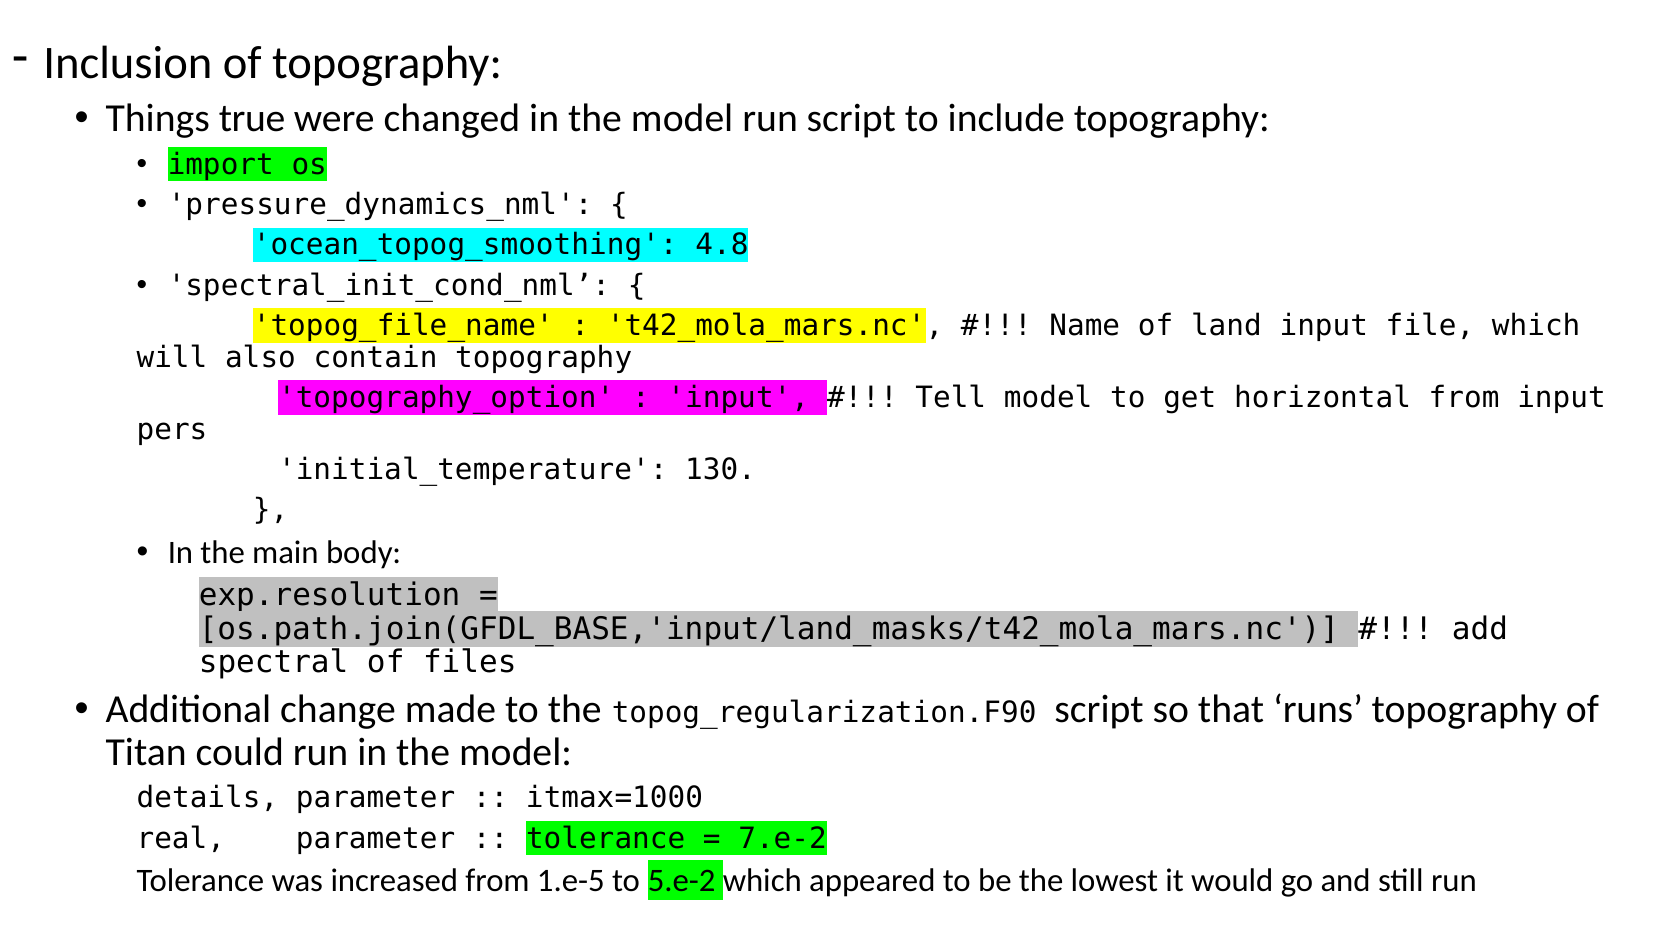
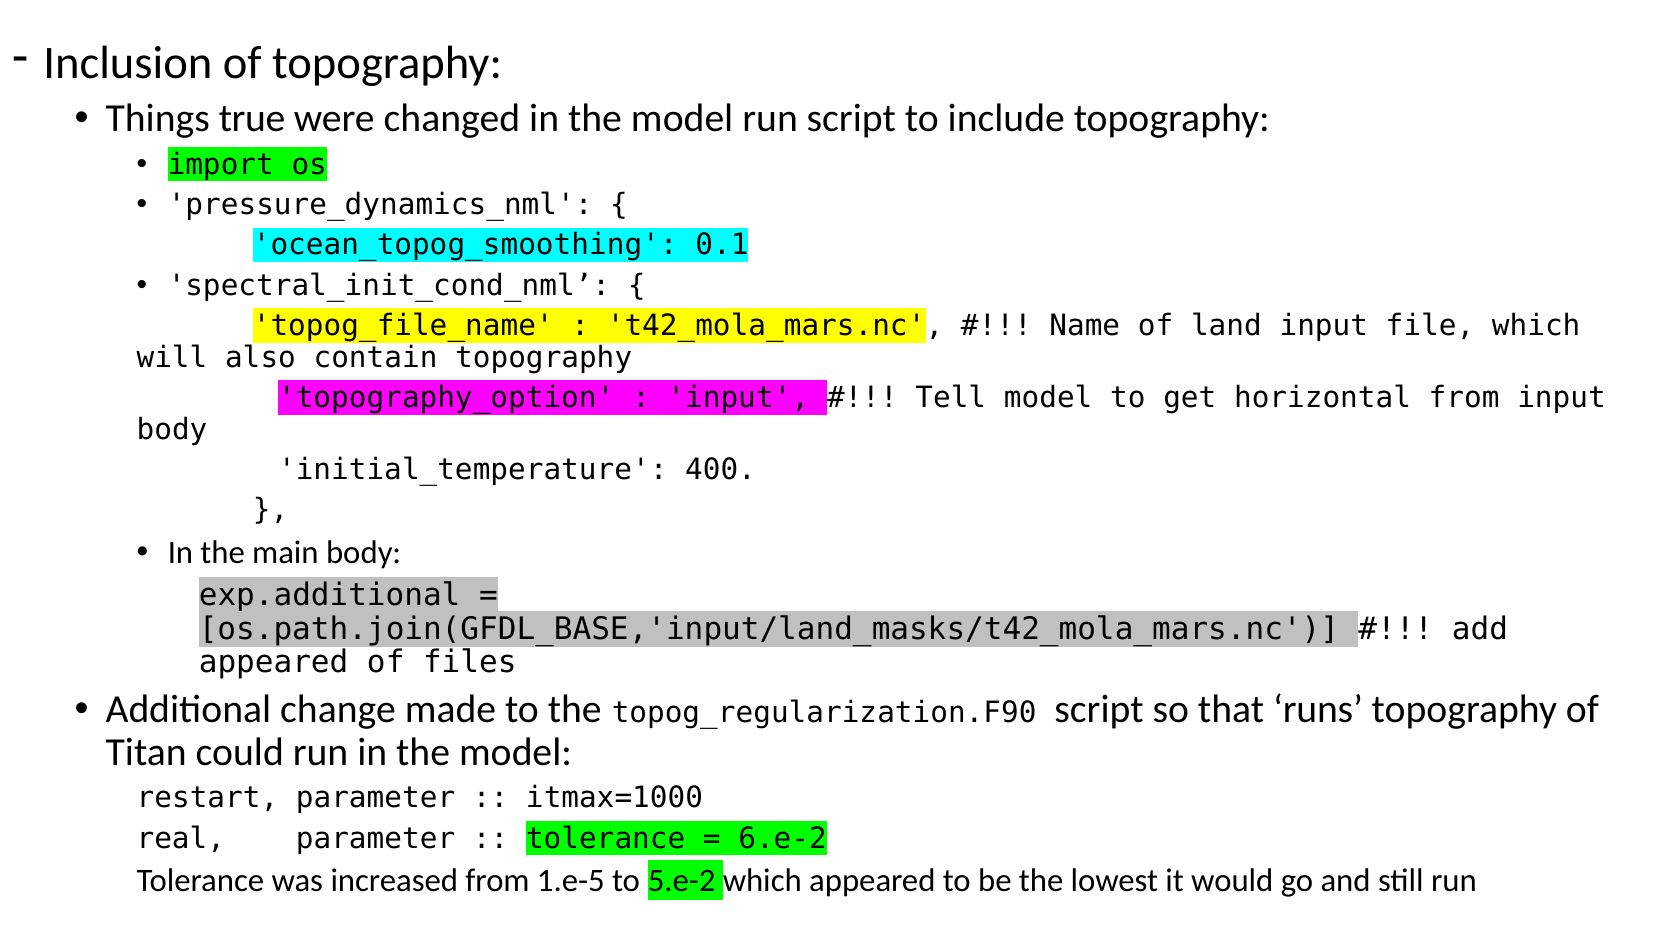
4.8: 4.8 -> 0.1 (722, 245)
pers: pers -> body (172, 430)
130: 130 -> 400 (721, 470)
exp.resolution: exp.resolution -> exp.additional (330, 596)
spectral: spectral -> appeared (274, 663)
details: details -> restart (207, 798)
7.e-2: 7.e-2 -> 6.e-2 (783, 839)
